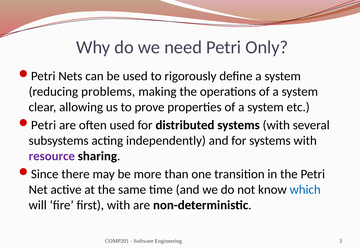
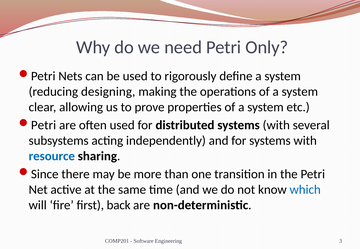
problems: problems -> designing (108, 92)
resource colour: purple -> blue (52, 156)
first with: with -> back (119, 205)
